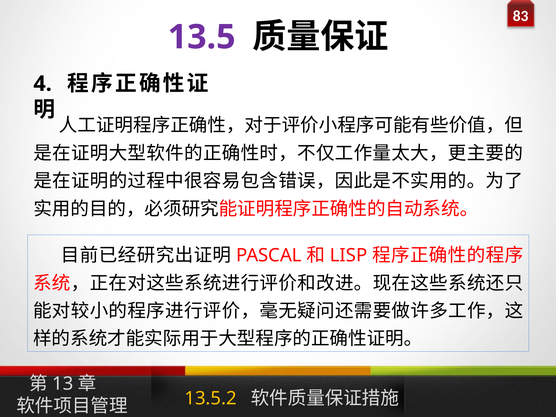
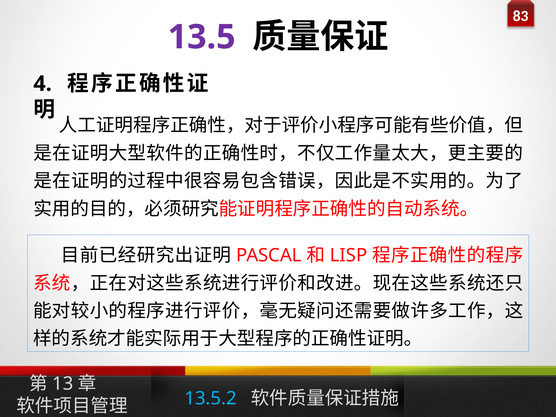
13.5.2 colour: yellow -> light blue (211, 398)
